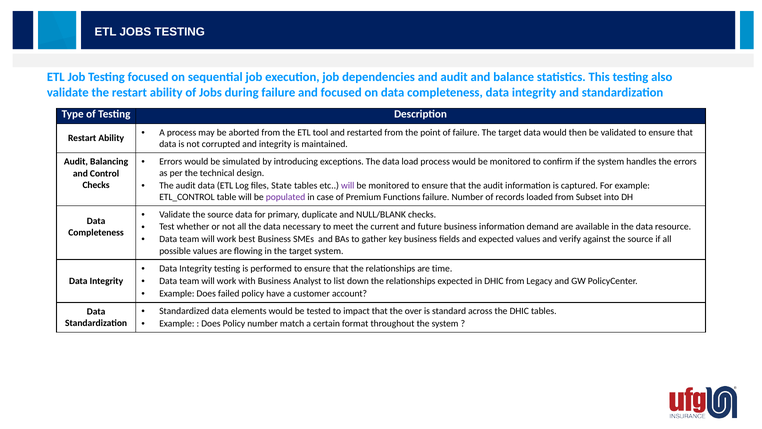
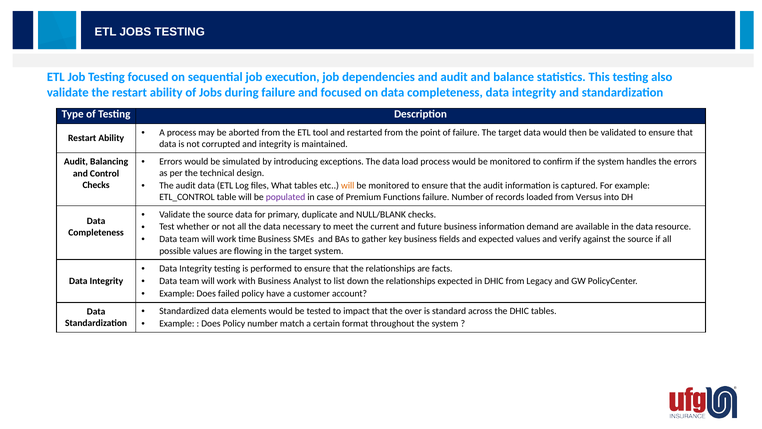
State: State -> What (282, 185)
will colour: purple -> orange (348, 185)
Subset: Subset -> Versus (589, 197)
best: best -> time (247, 239)
time: time -> facts (442, 268)
